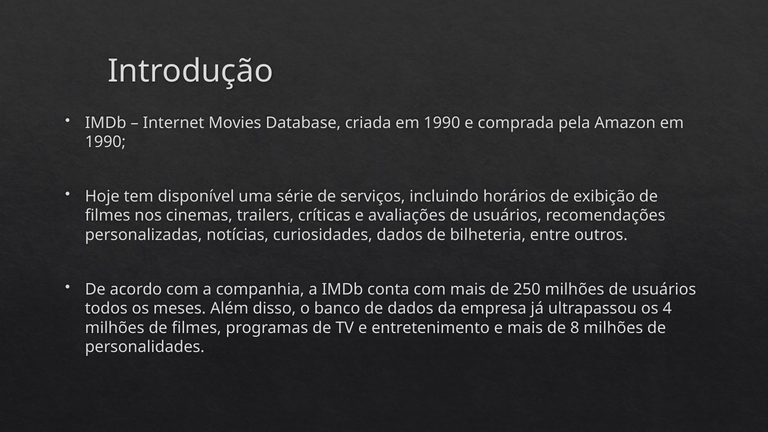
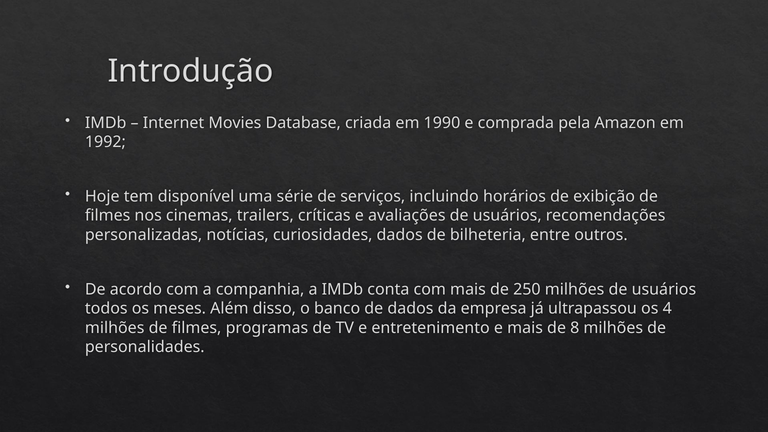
1990: 1990 -> 1992 (105, 142)
